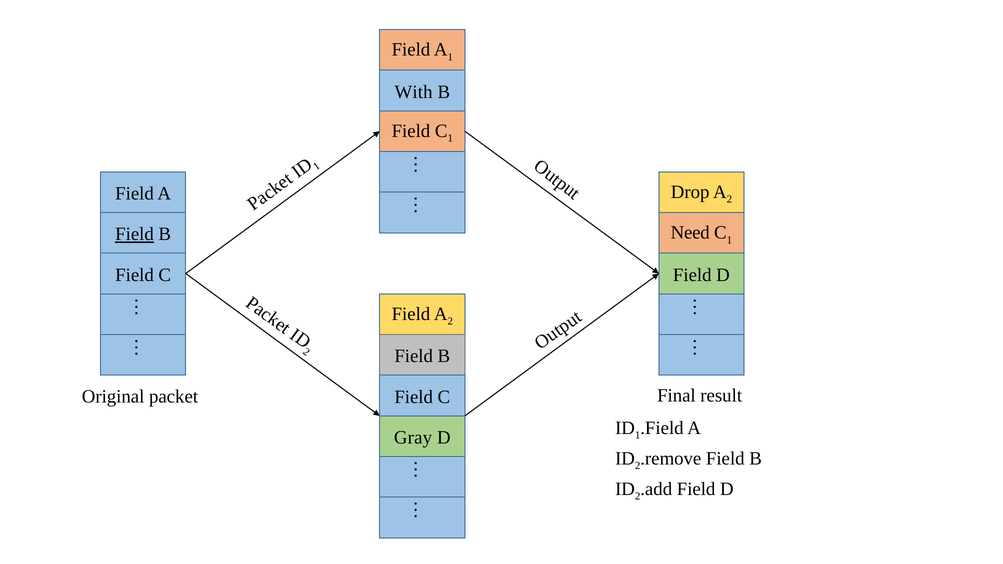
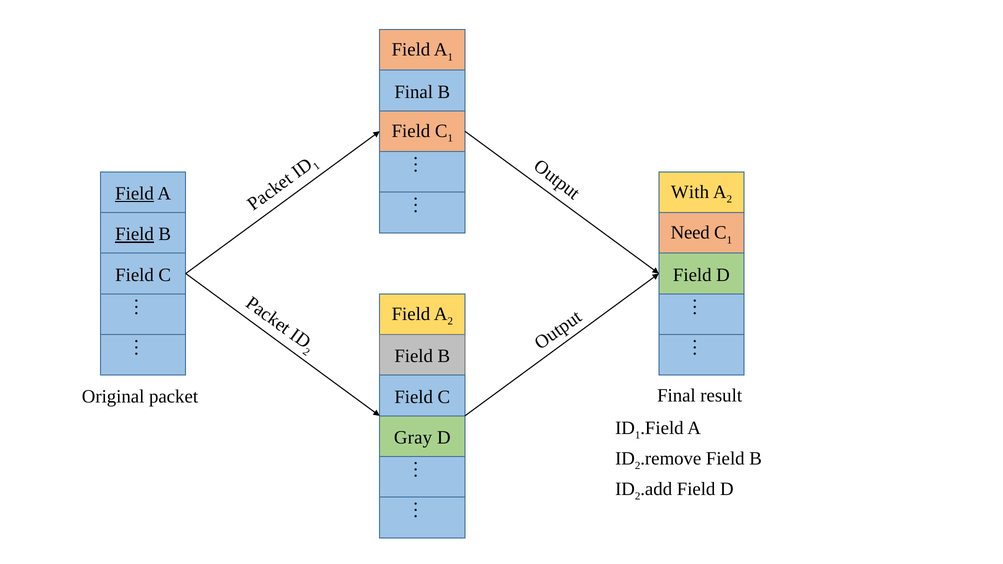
With: With -> Final (414, 92)
Drop: Drop -> With (690, 192)
Field underline: none -> present (135, 194)
